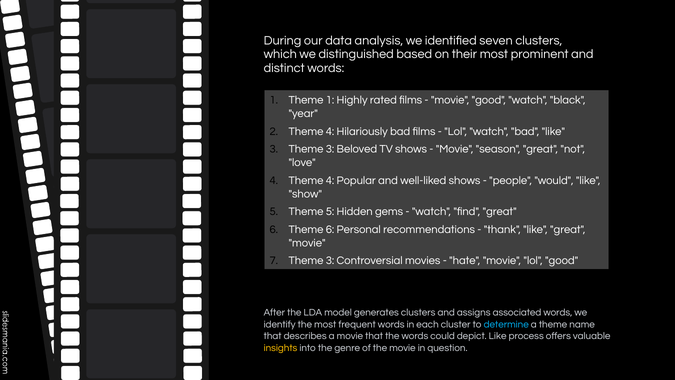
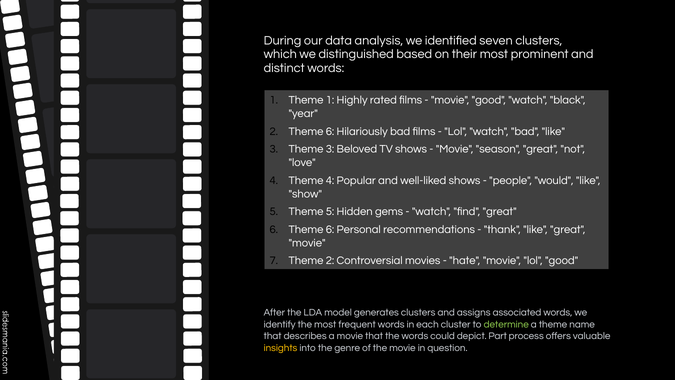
2 Theme 4: 4 -> 6 (330, 131)
7 Theme 3: 3 -> 2 (330, 260)
determine colour: light blue -> light green (506, 324)
depict Like: Like -> Part (498, 336)
